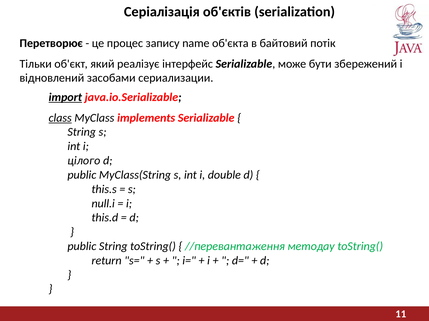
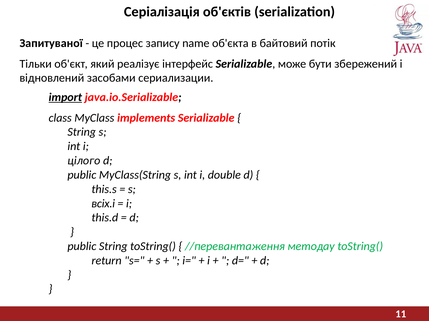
Перетворює: Перетворює -> Запитуваної (51, 43)
class underline: present -> none (60, 118)
null.i: null.i -> всіх.i (103, 204)
